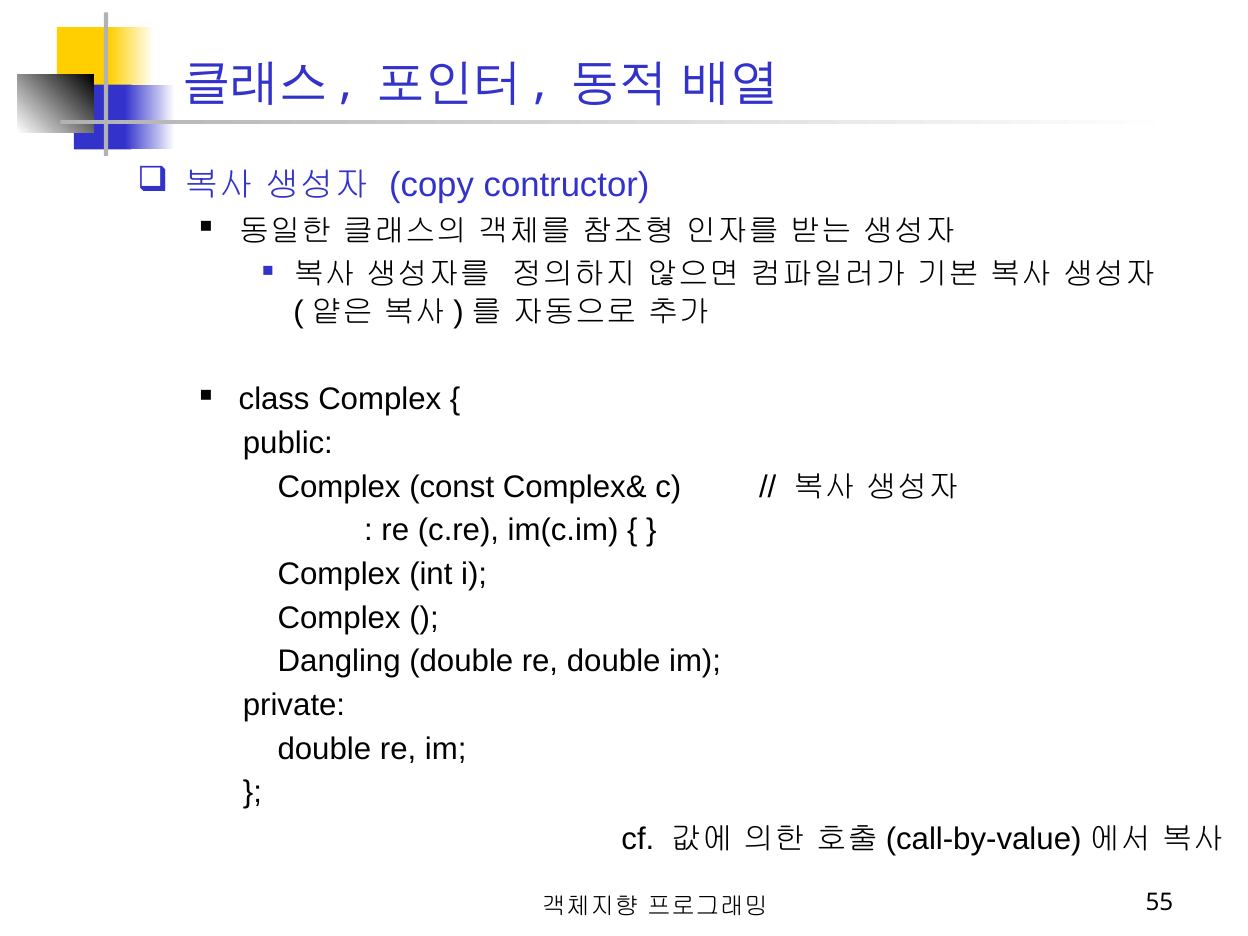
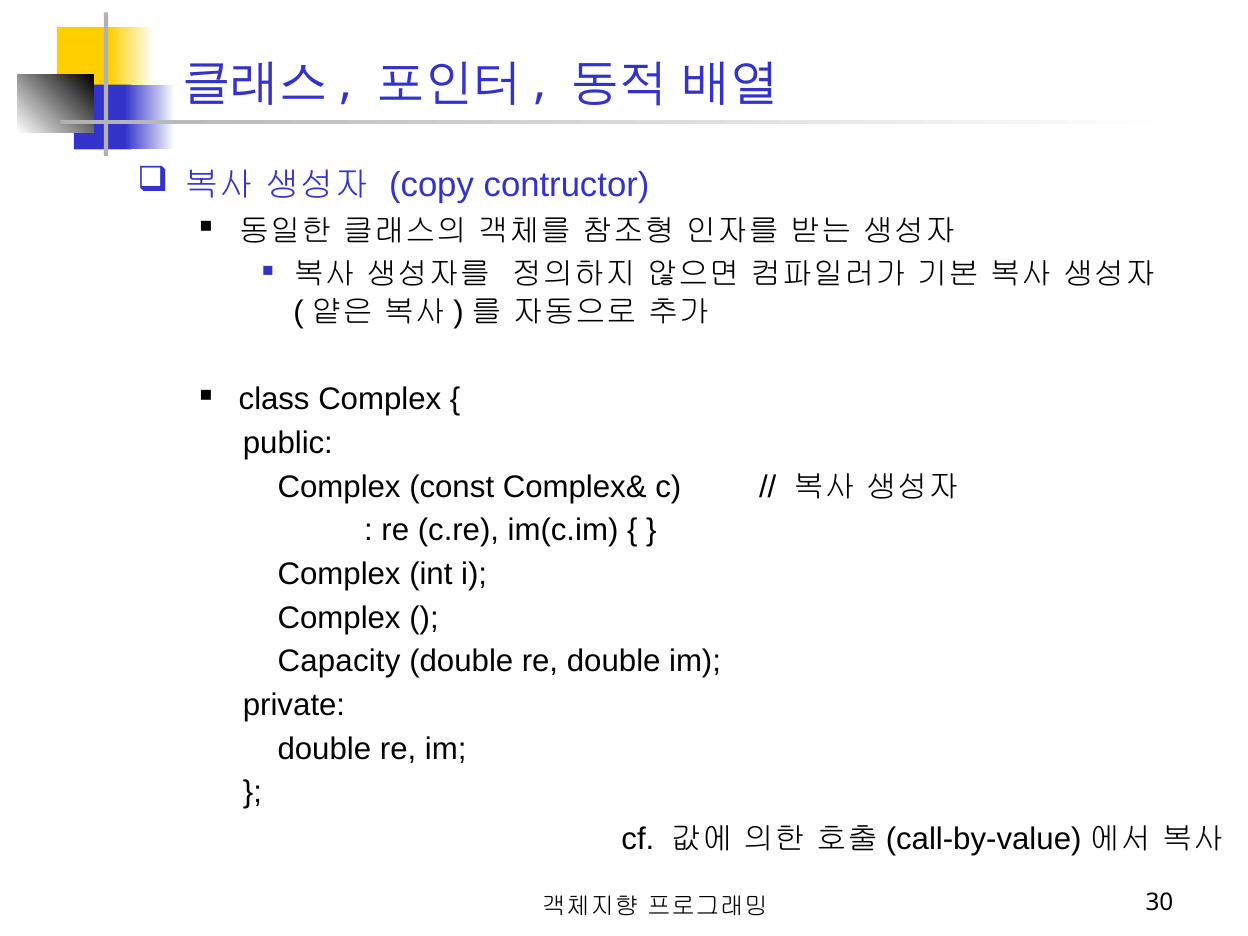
Dangling: Dangling -> Capacity (339, 662)
55: 55 -> 30 (1159, 903)
